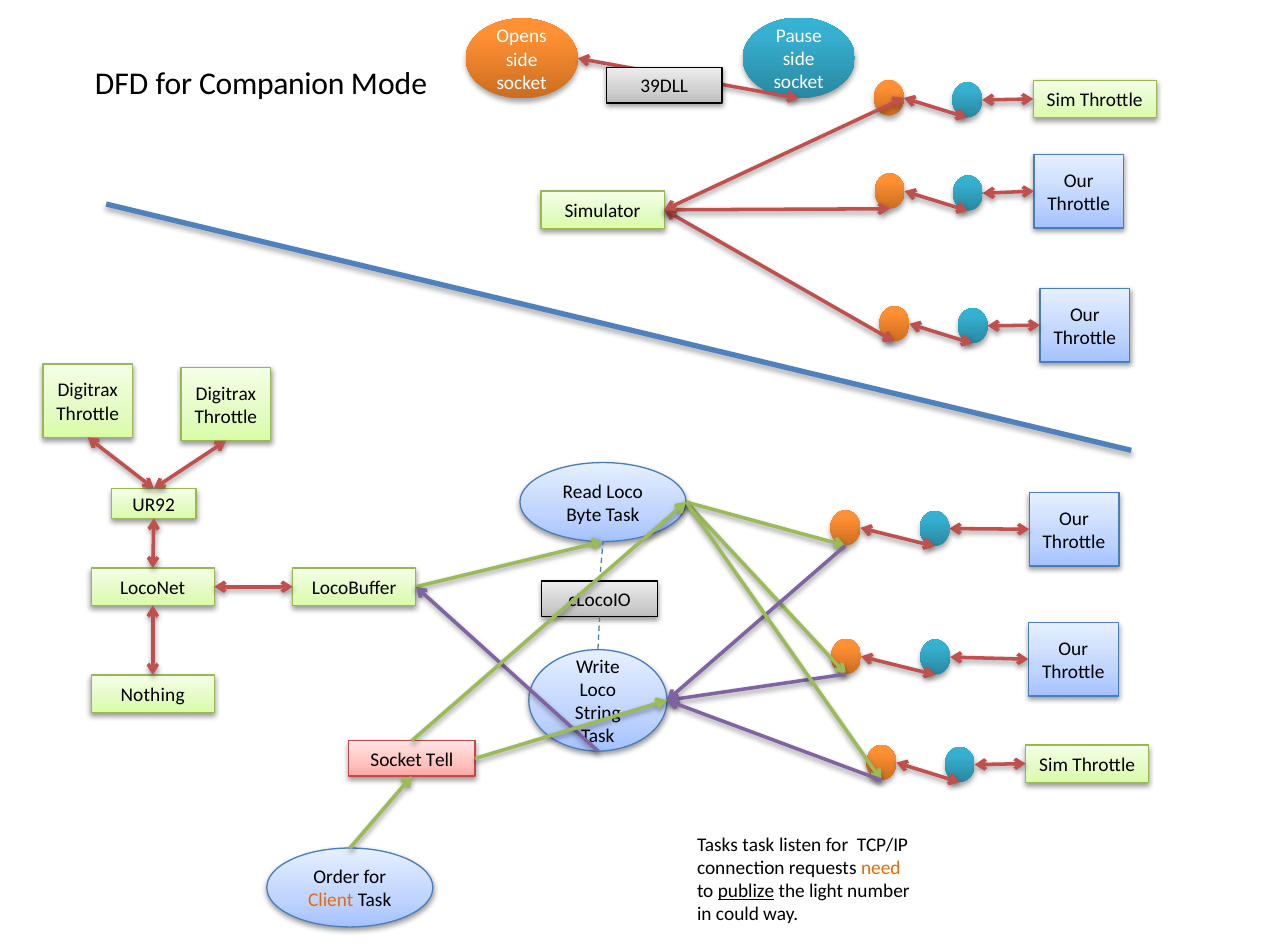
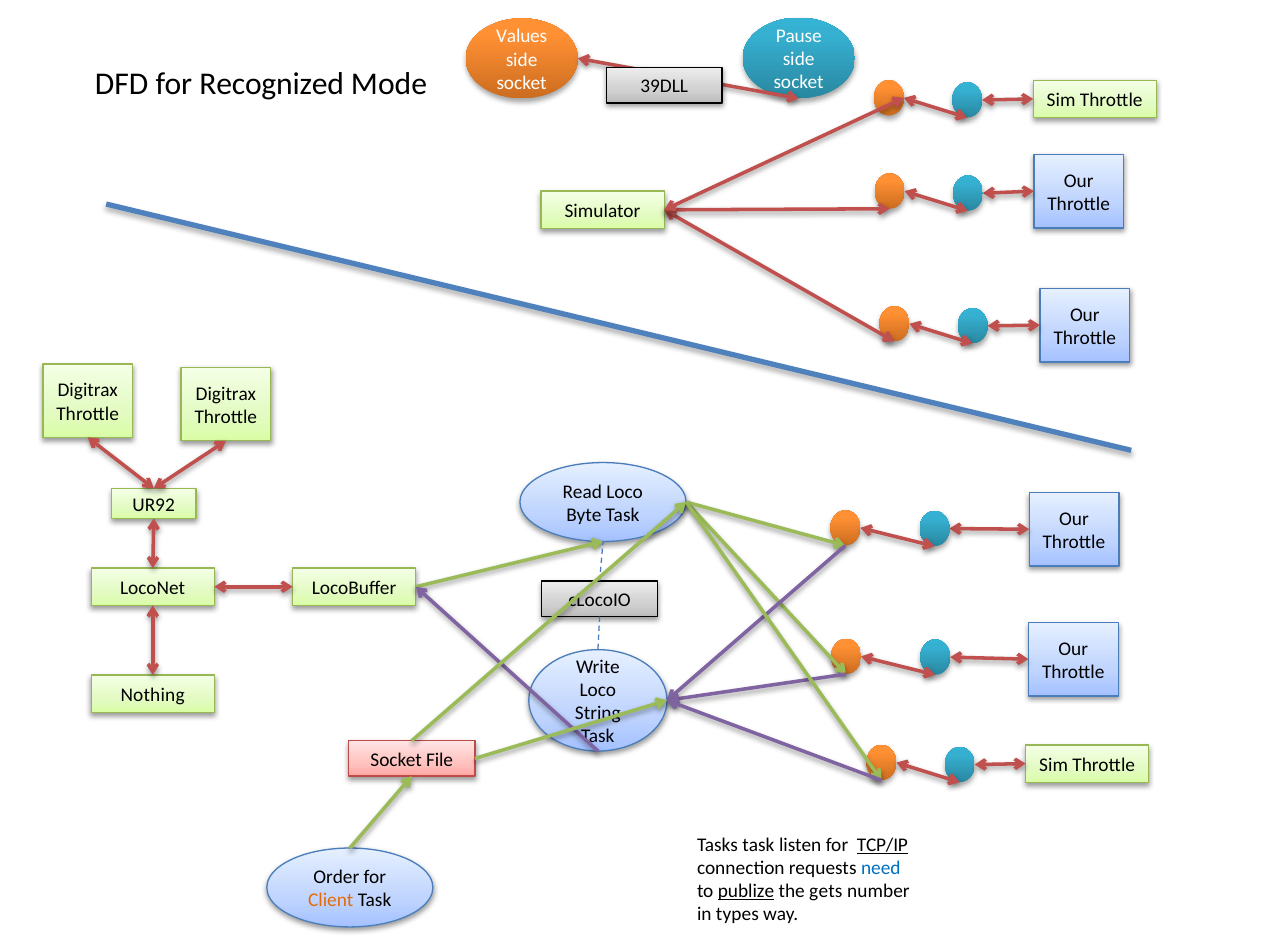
Opens: Opens -> Values (522, 37)
Companion: Companion -> Recognized (272, 85)
Tell: Tell -> File (440, 760)
TCP/IP underline: none -> present (882, 845)
need colour: orange -> blue (881, 869)
light: light -> gets (826, 892)
could: could -> types (737, 915)
